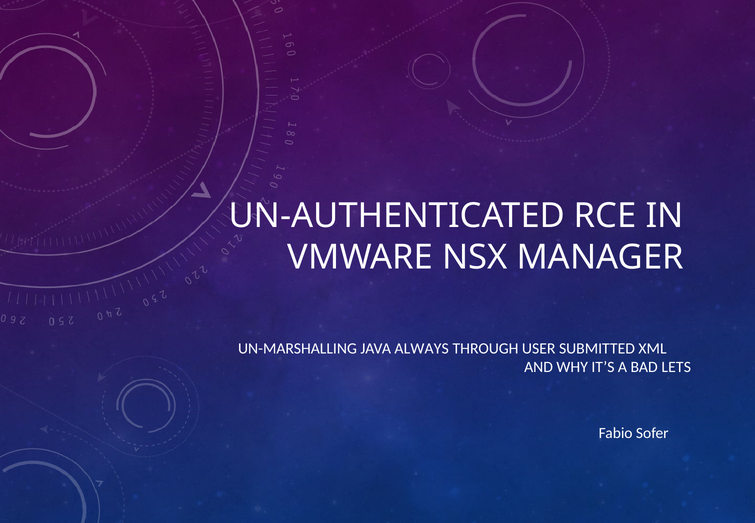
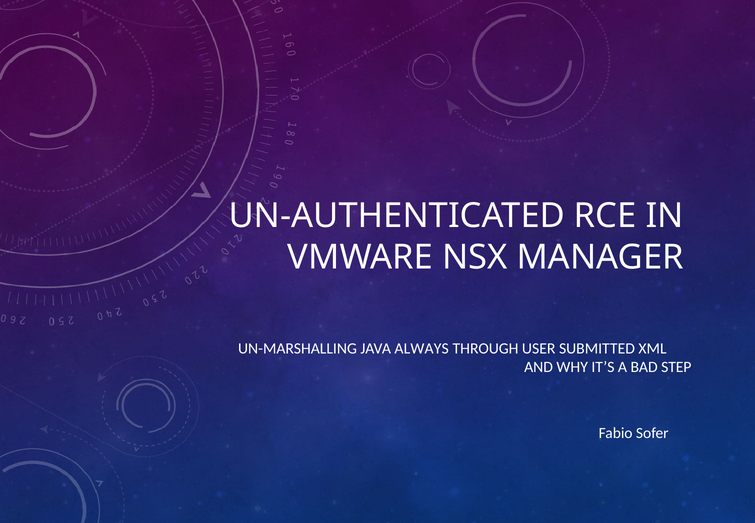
LETS: LETS -> STEP (676, 367)
